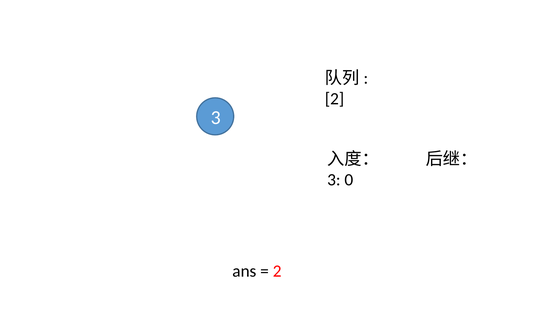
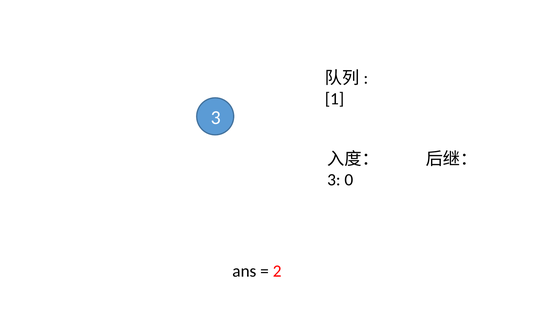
2: 2 -> 1 (335, 99)
